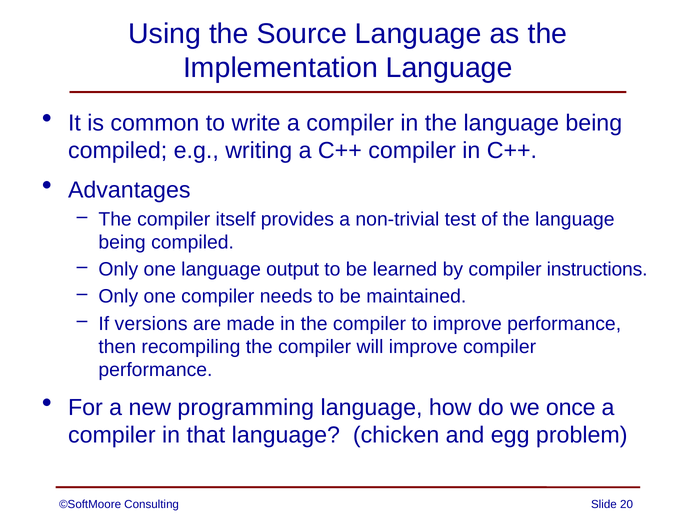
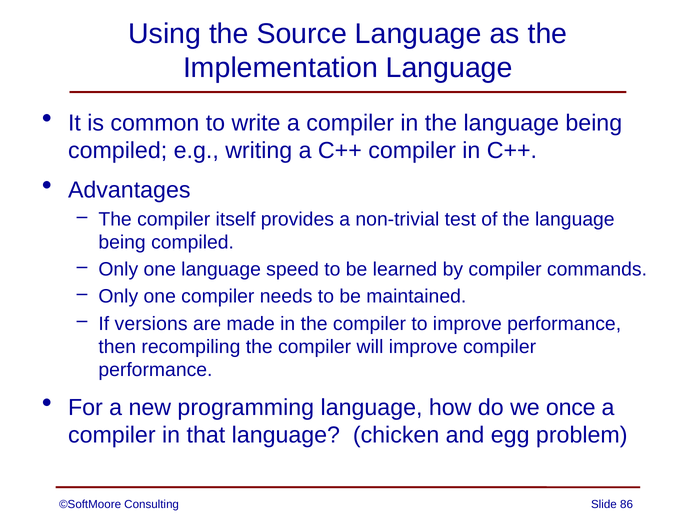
output: output -> speed (293, 270)
instructions: instructions -> commands (597, 270)
20: 20 -> 86 (627, 504)
